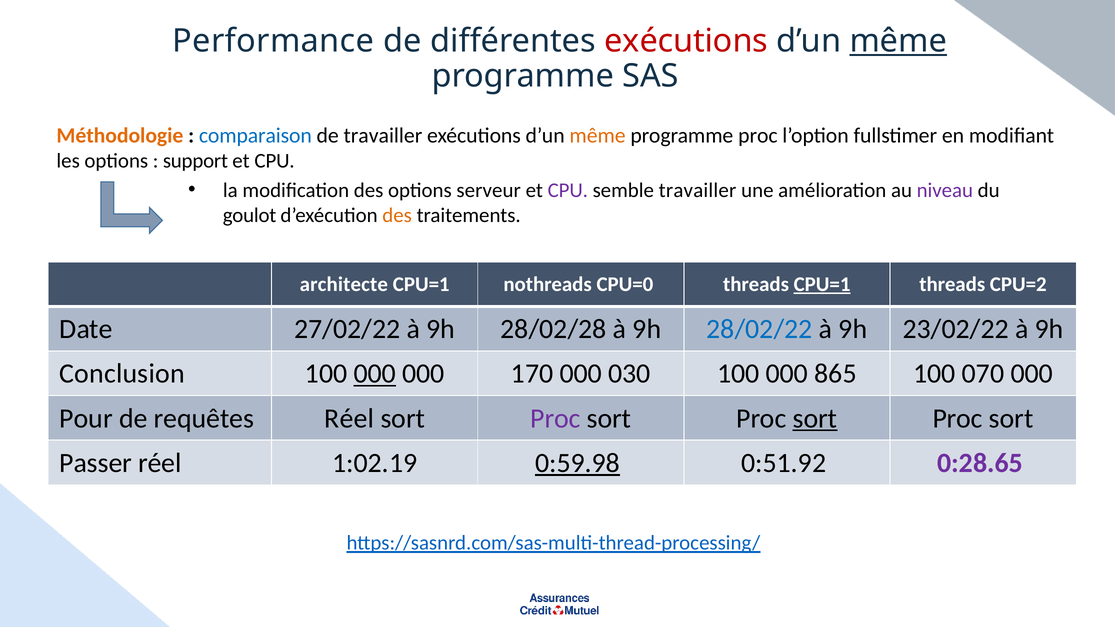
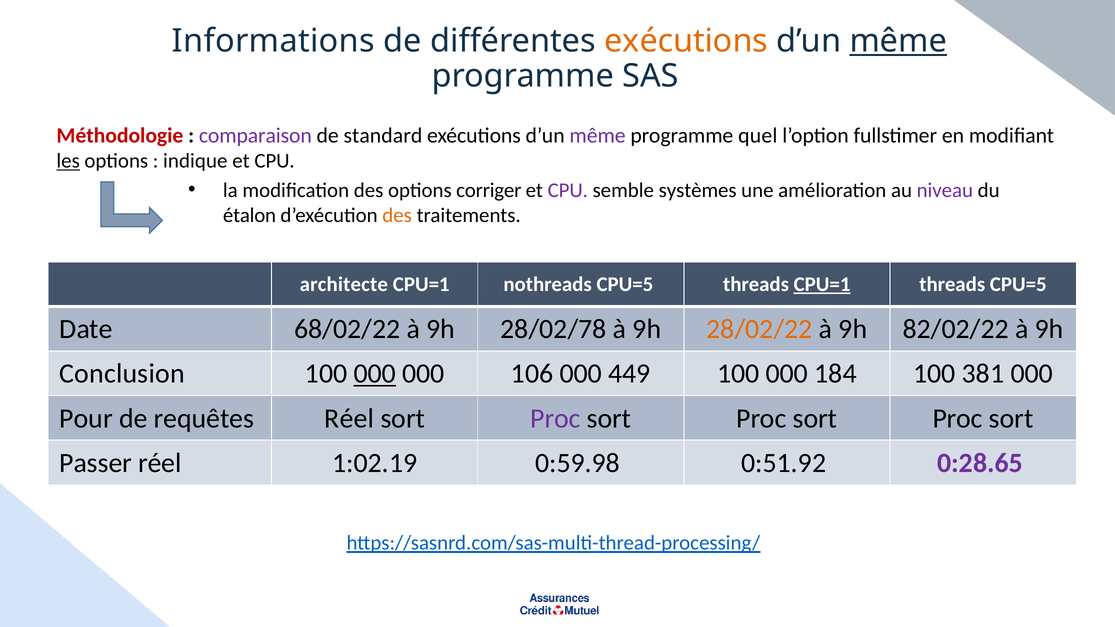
Performance: Performance -> Informations (273, 41)
exécutions colour: red -> orange (686, 41)
Méthodologie colour: orange -> red (120, 135)
comparaison colour: blue -> purple (255, 135)
de travailler: travailler -> standard (383, 135)
même colour: orange -> purple (598, 135)
programme proc: proc -> quel (758, 135)
les underline: none -> present (68, 161)
support: support -> indique (195, 161)
serveur: serveur -> corriger (489, 190)
semble travailler: travailler -> systèmes (698, 190)
goulot: goulot -> étalon (250, 215)
nothreads CPU=0: CPU=0 -> CPU=5 (625, 284)
threads CPU=2: CPU=2 -> CPU=5 (1018, 284)
27/02/22: 27/02/22 -> 68/02/22 (347, 329)
28/02/28: 28/02/28 -> 28/02/78 (553, 329)
28/02/22 colour: blue -> orange (759, 329)
23/02/22: 23/02/22 -> 82/02/22 (956, 329)
170: 170 -> 106 (532, 374)
030: 030 -> 449 (629, 374)
865: 865 -> 184 (835, 374)
070: 070 -> 381 (983, 374)
sort underline: present -> none (815, 418)
0:59.98 underline: present -> none (578, 463)
